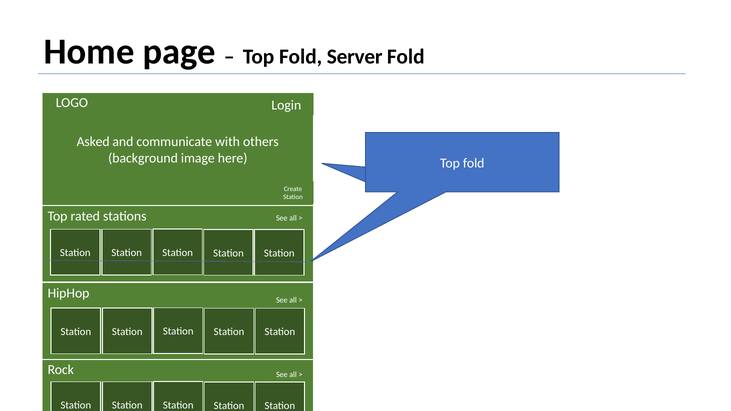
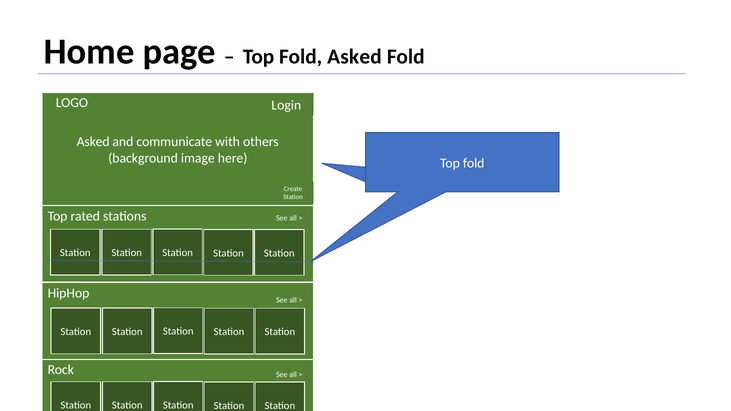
Top Fold Server: Server -> Asked (354, 57)
